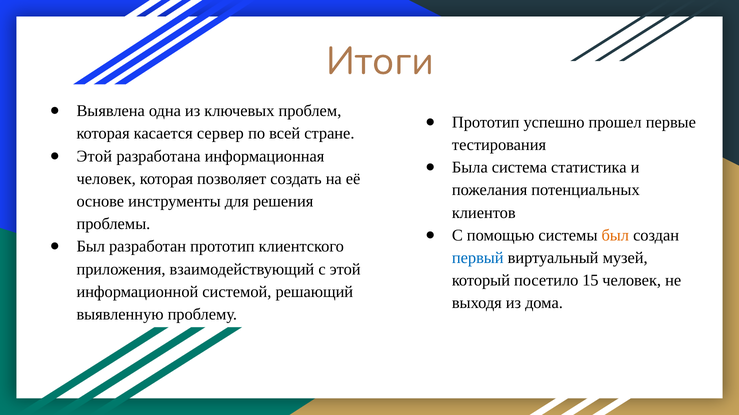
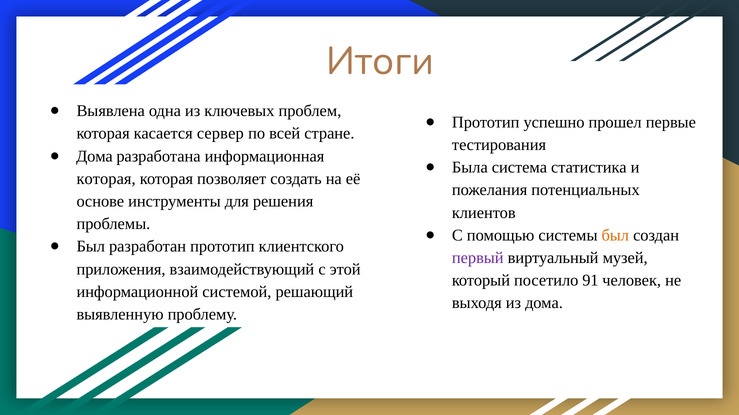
Этой: Этой -> Дома (94, 156)
человек: человек -> которая (106, 179)
первый colour: blue -> purple (478, 258)
15: 15 -> 91 (590, 281)
